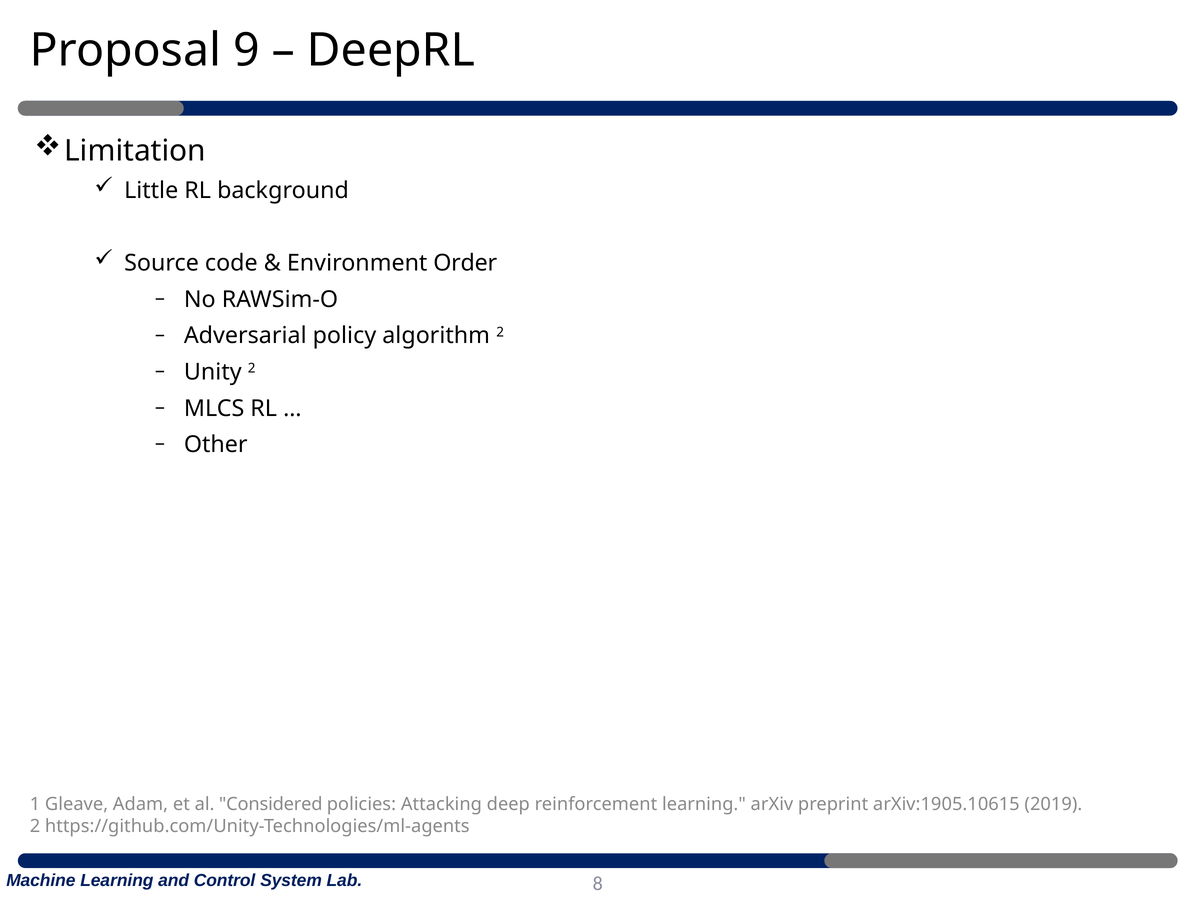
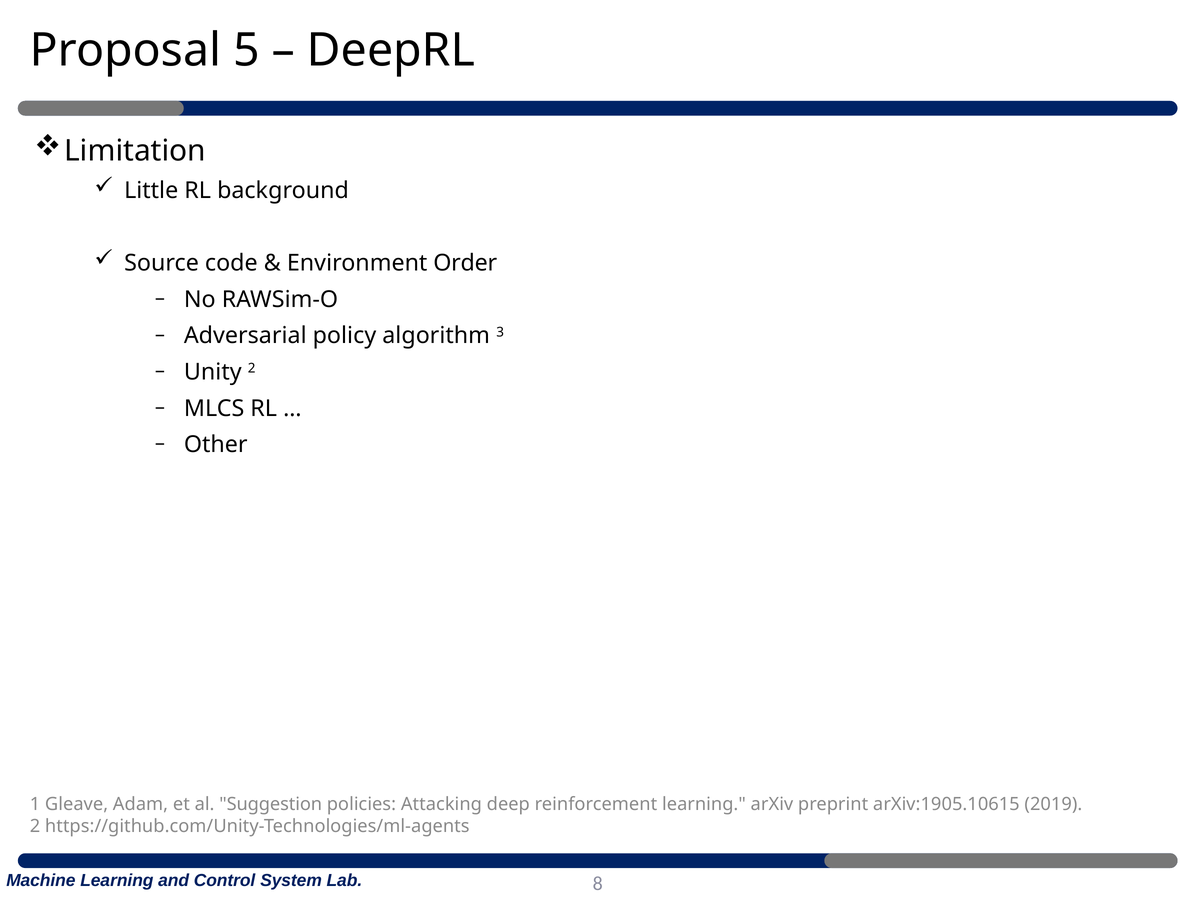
9: 9 -> 5 (246, 50)
algorithm 2: 2 -> 3 (500, 332)
Considered: Considered -> Suggestion (271, 804)
